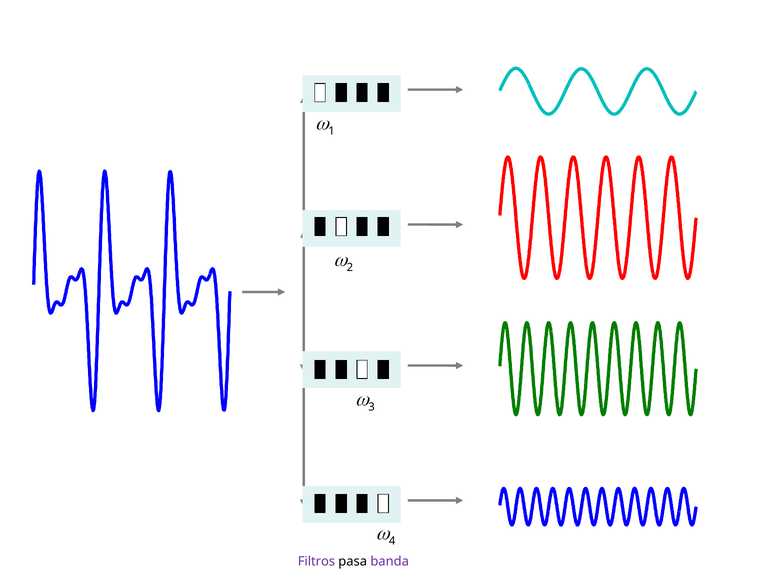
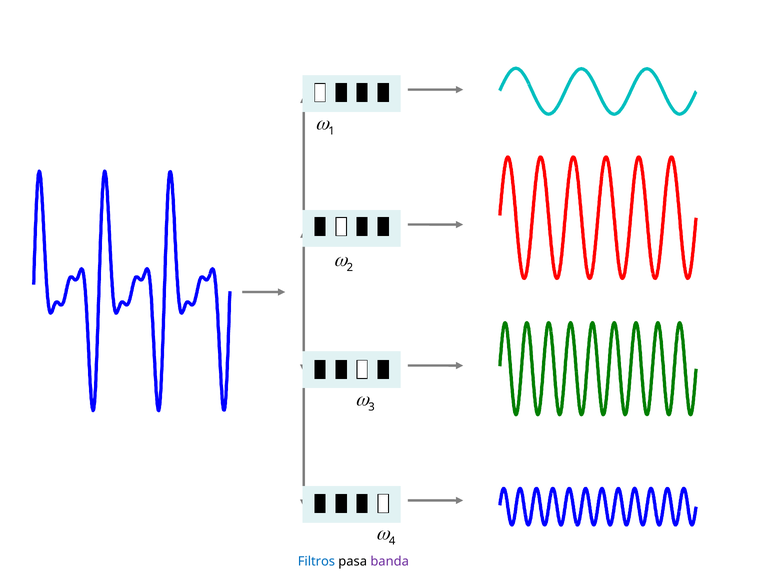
Filtros colour: purple -> blue (316, 562)
